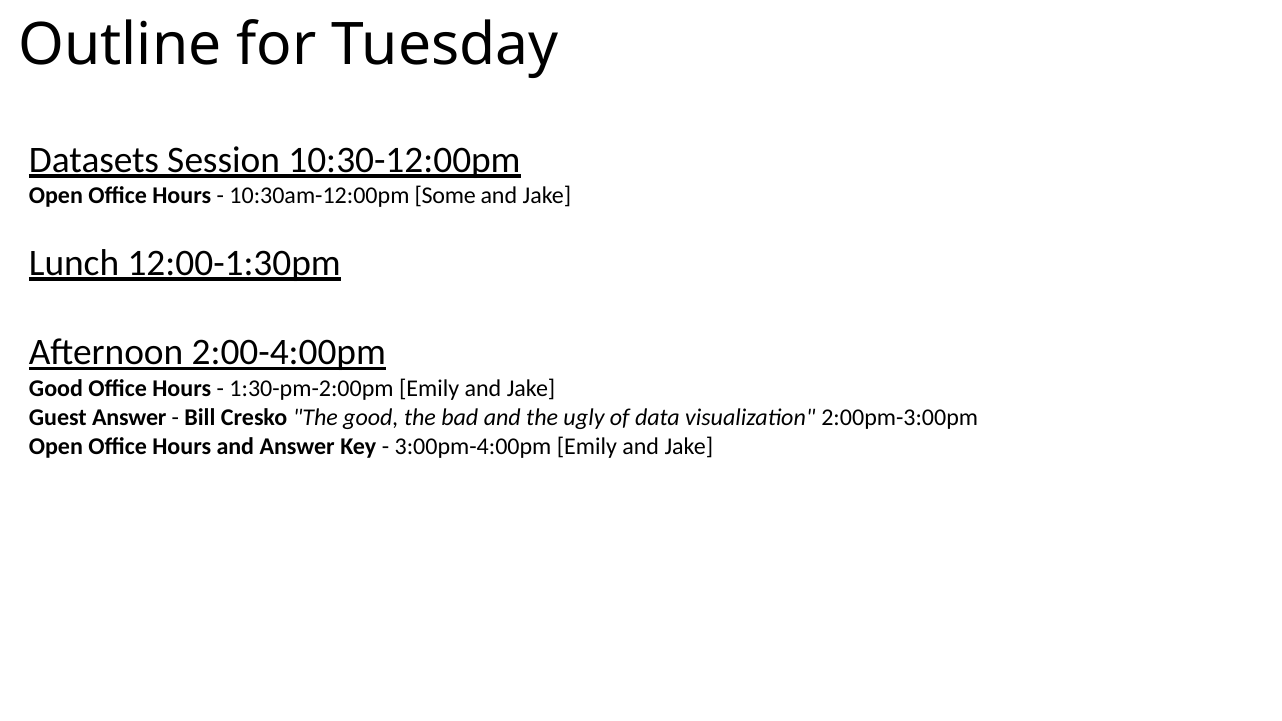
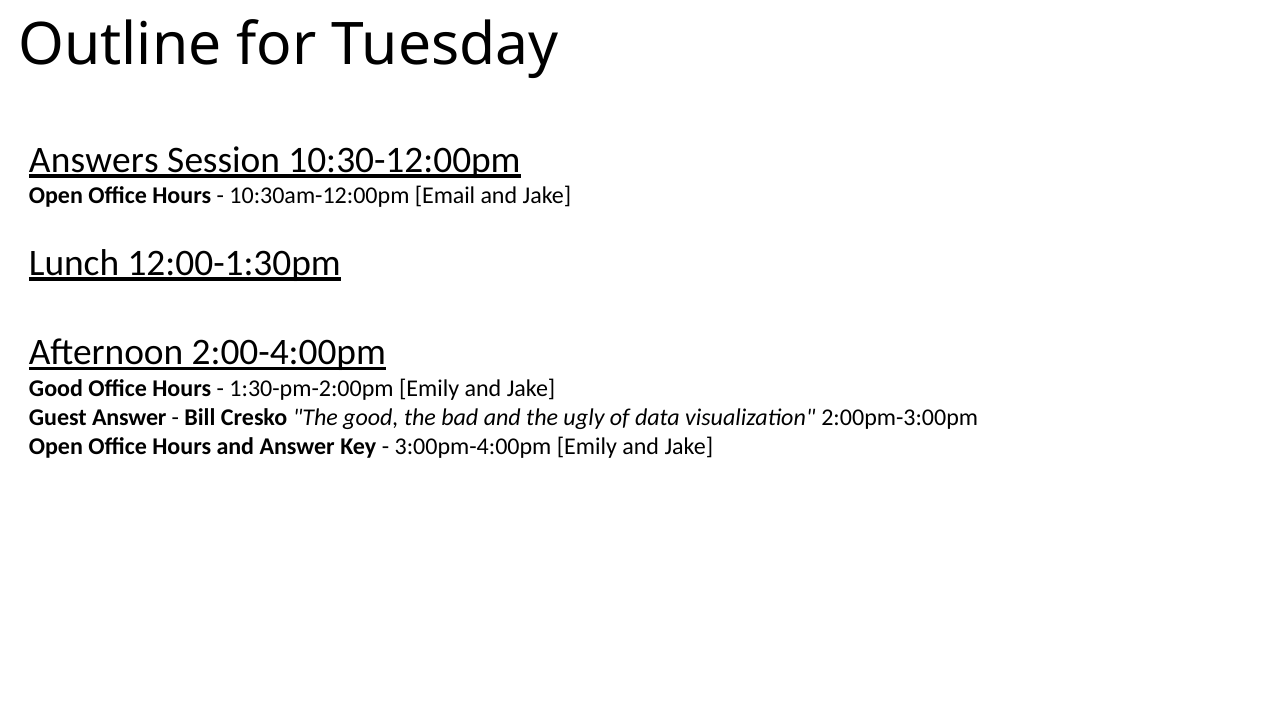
Datasets: Datasets -> Answers (94, 160)
Some: Some -> Email (445, 196)
